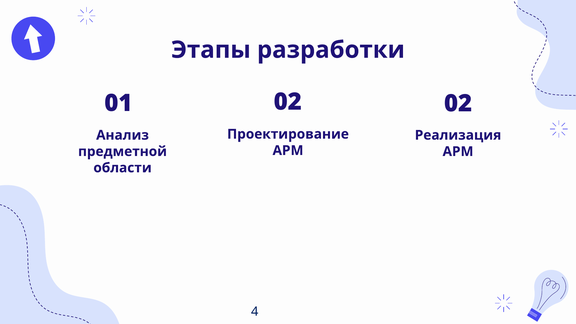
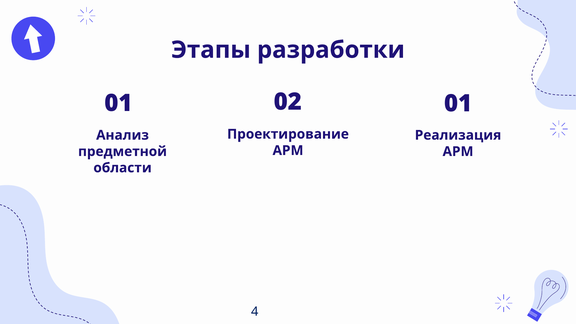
02 02: 02 -> 01 (458, 103)
